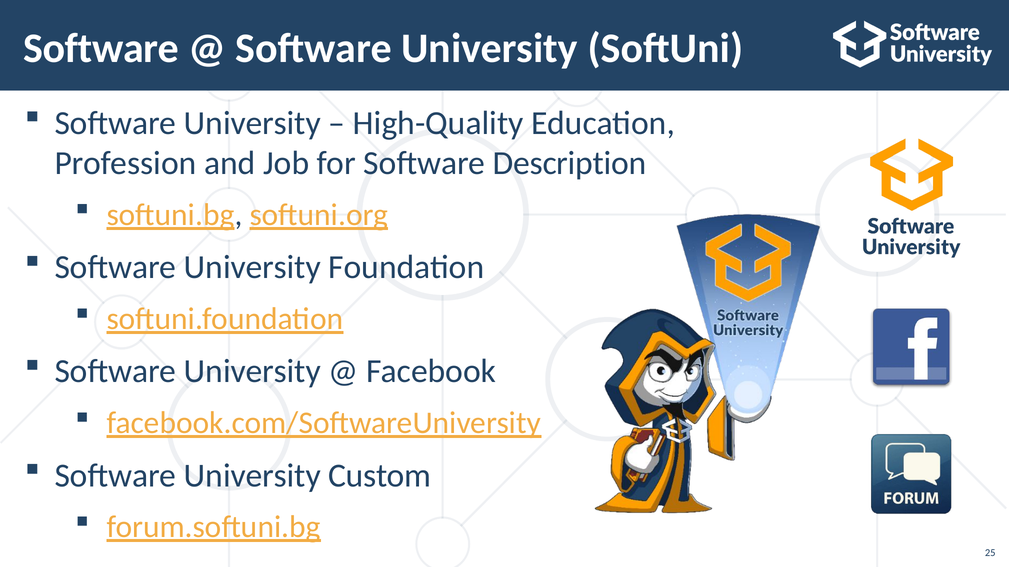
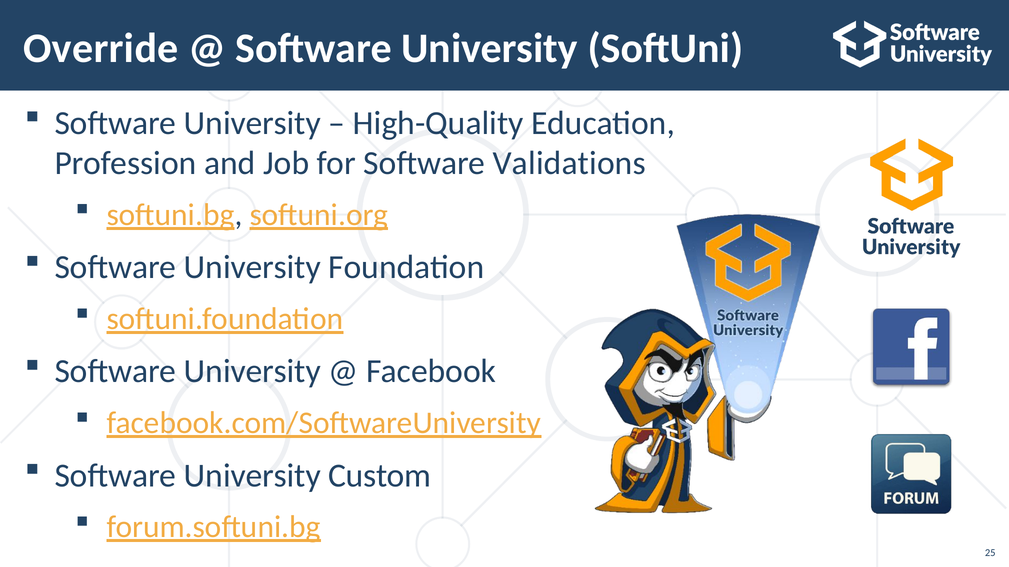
Software: Software -> Override (101, 48)
Description: Description -> Validations (569, 164)
